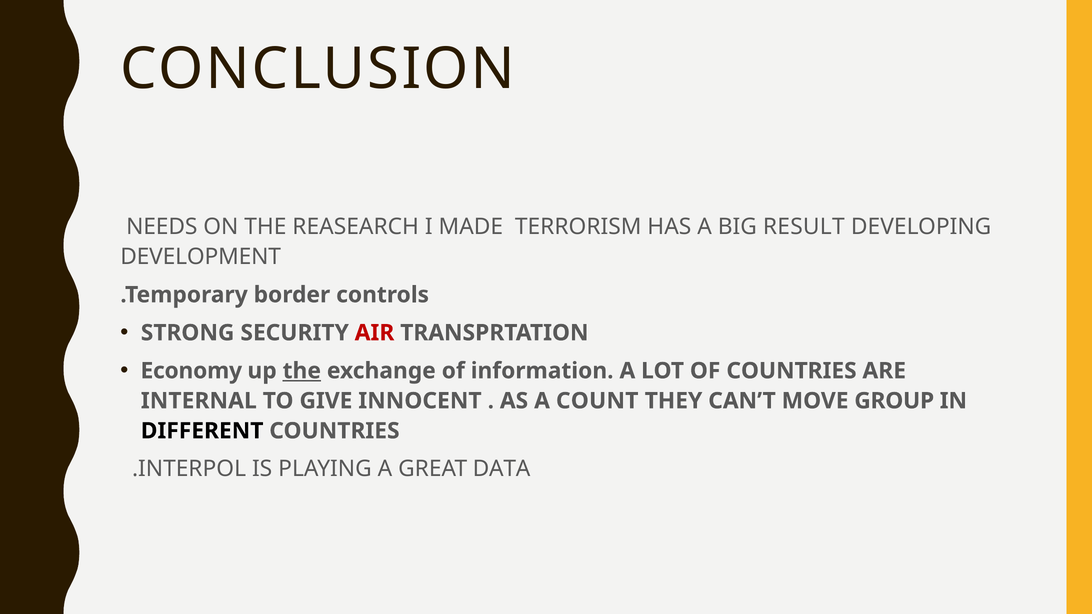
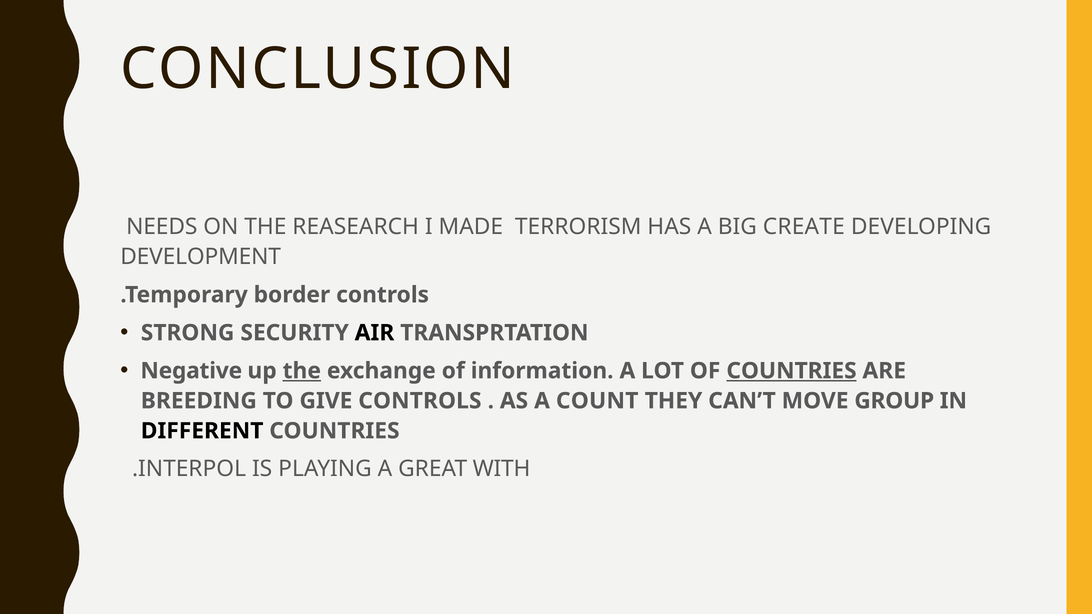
RESULT: RESULT -> CREATE (804, 227)
AIR colour: red -> black (374, 333)
Economy: Economy -> Negative (191, 371)
COUNTRIES underline: none -> present (792, 371)
INTERNAL: INTERNAL -> BREEDING (199, 401)
GIVE INNOCENT: INNOCENT -> CONTROLS (420, 401)
DATA: DATA -> WITH (502, 469)
